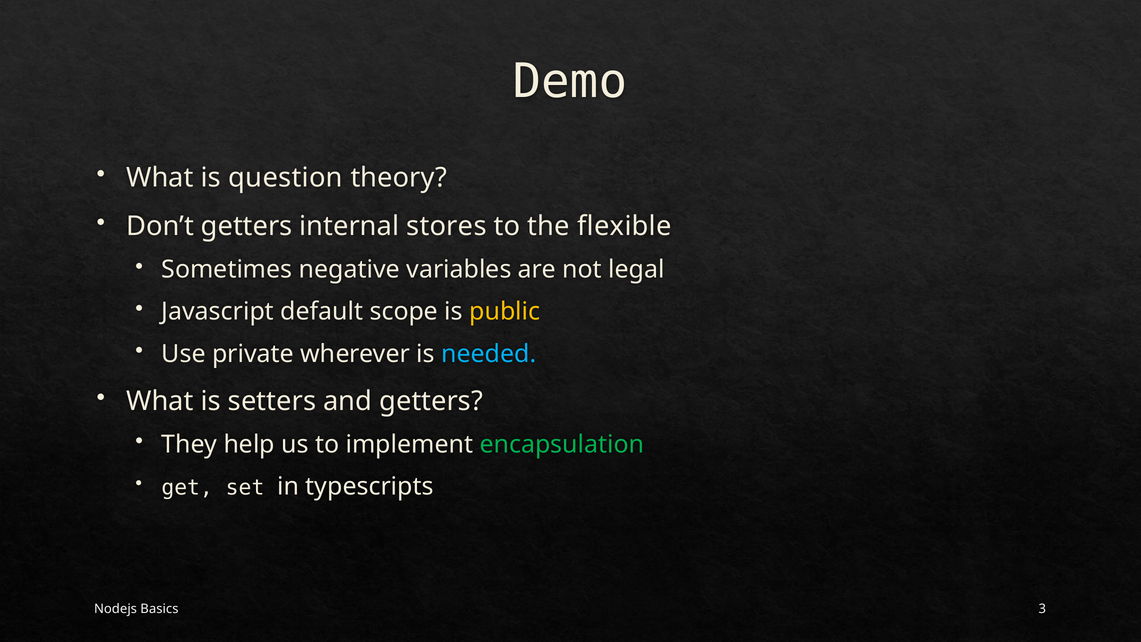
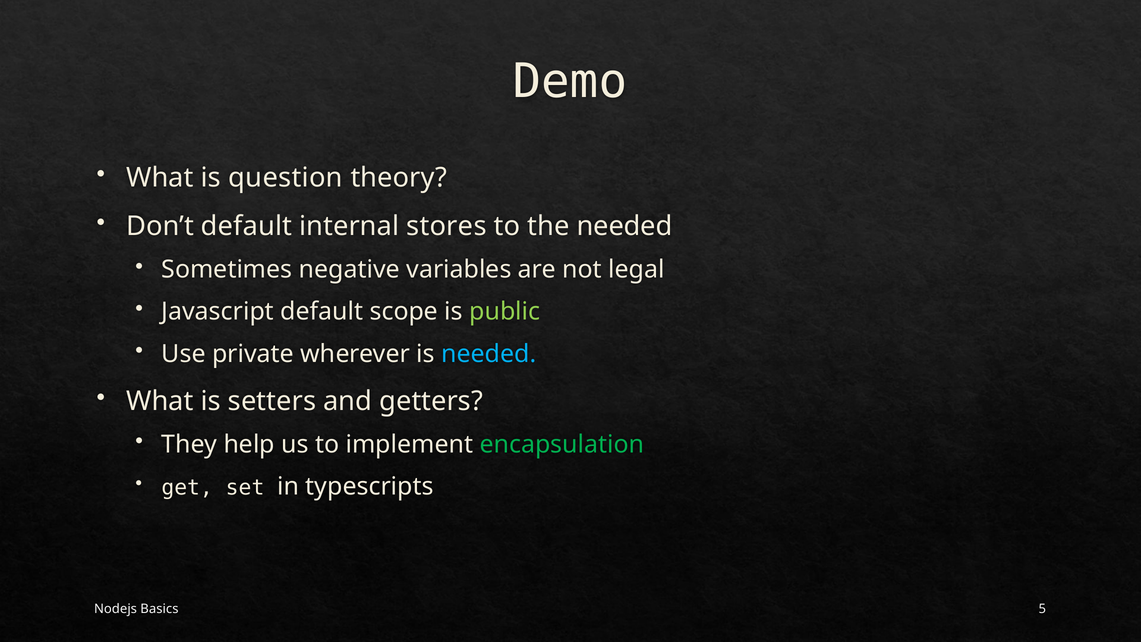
Don’t getters: getters -> default (247, 226)
the flexible: flexible -> needed (625, 226)
public colour: yellow -> light green (505, 312)
3: 3 -> 5 (1042, 609)
